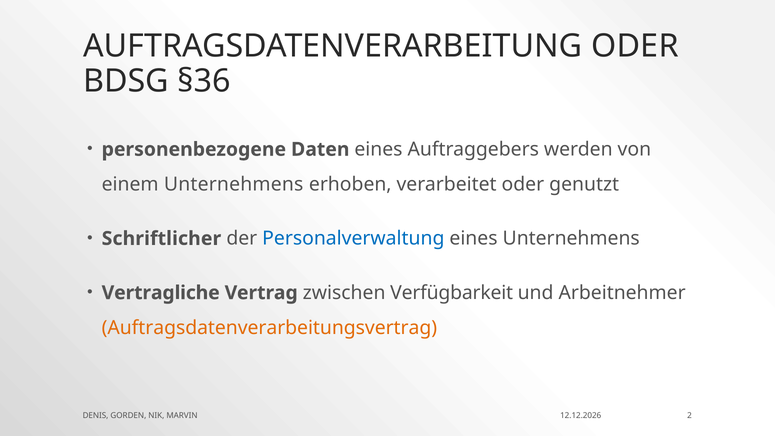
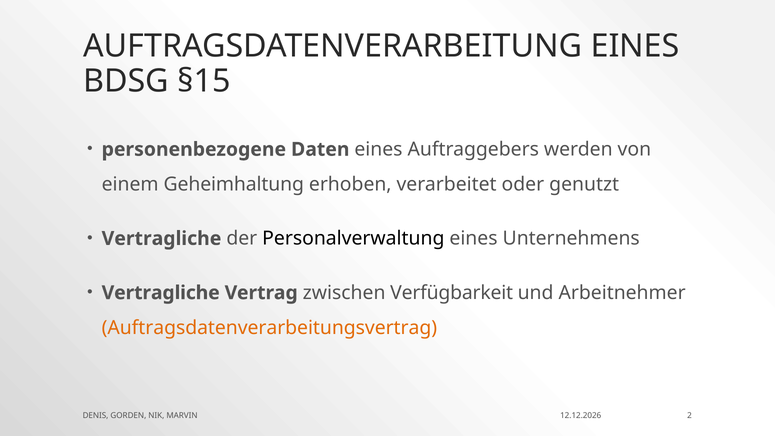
AUFTRAGSDATENVERARBEITUNG ODER: ODER -> EINES (635, 46)
§36: §36 -> §15 (204, 81)
einem Unternehmens: Unternehmens -> Geheimhaltung (234, 184)
Schriftlicher: Schriftlicher -> Vertragliche (161, 239)
Personalverwaltung colour: blue -> black (353, 239)
